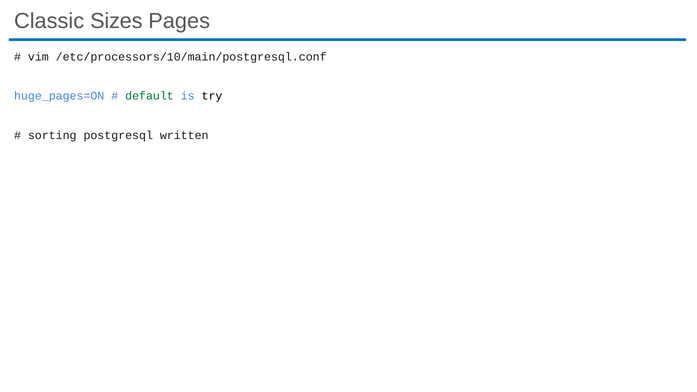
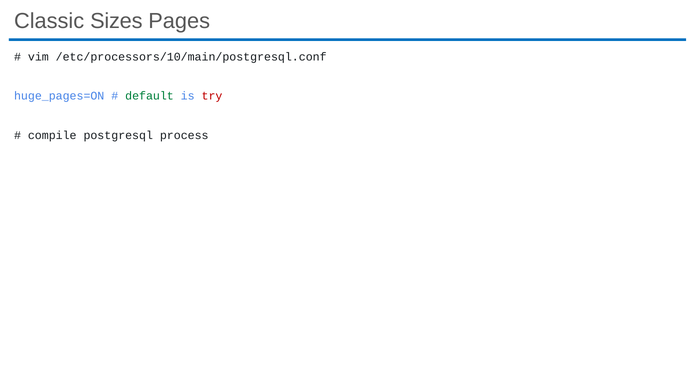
try colour: black -> red (212, 96)
sorting: sorting -> compile (52, 135)
written: written -> process (184, 135)
